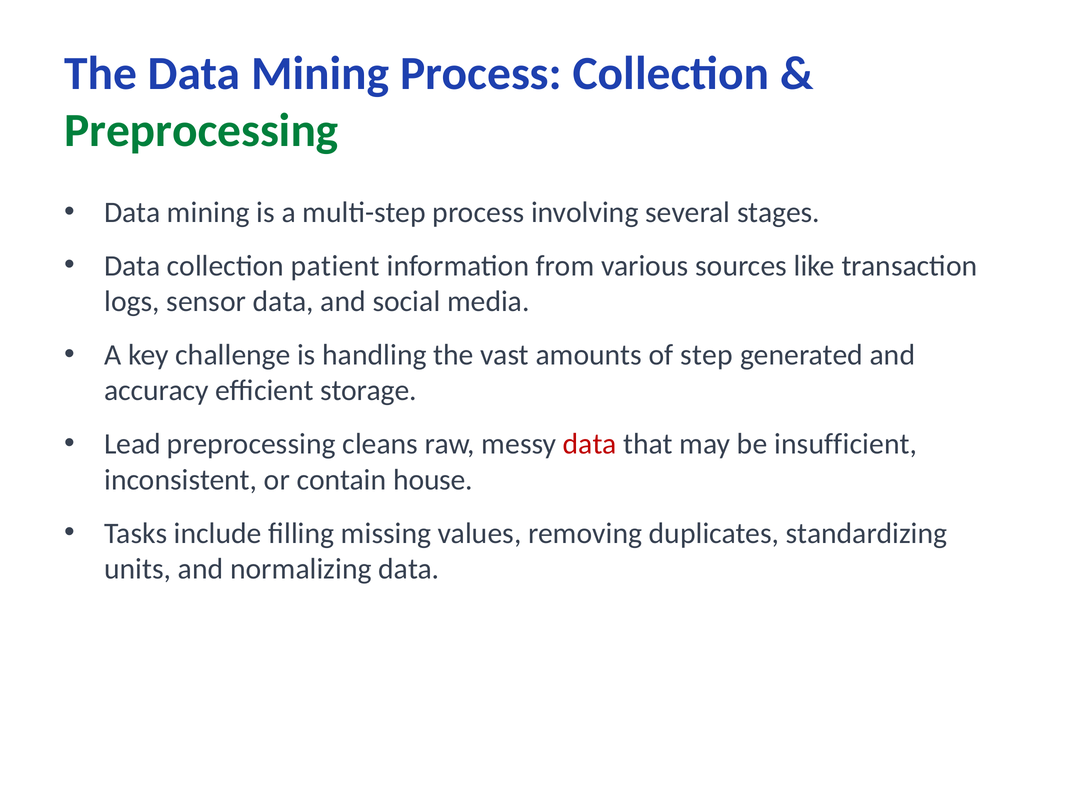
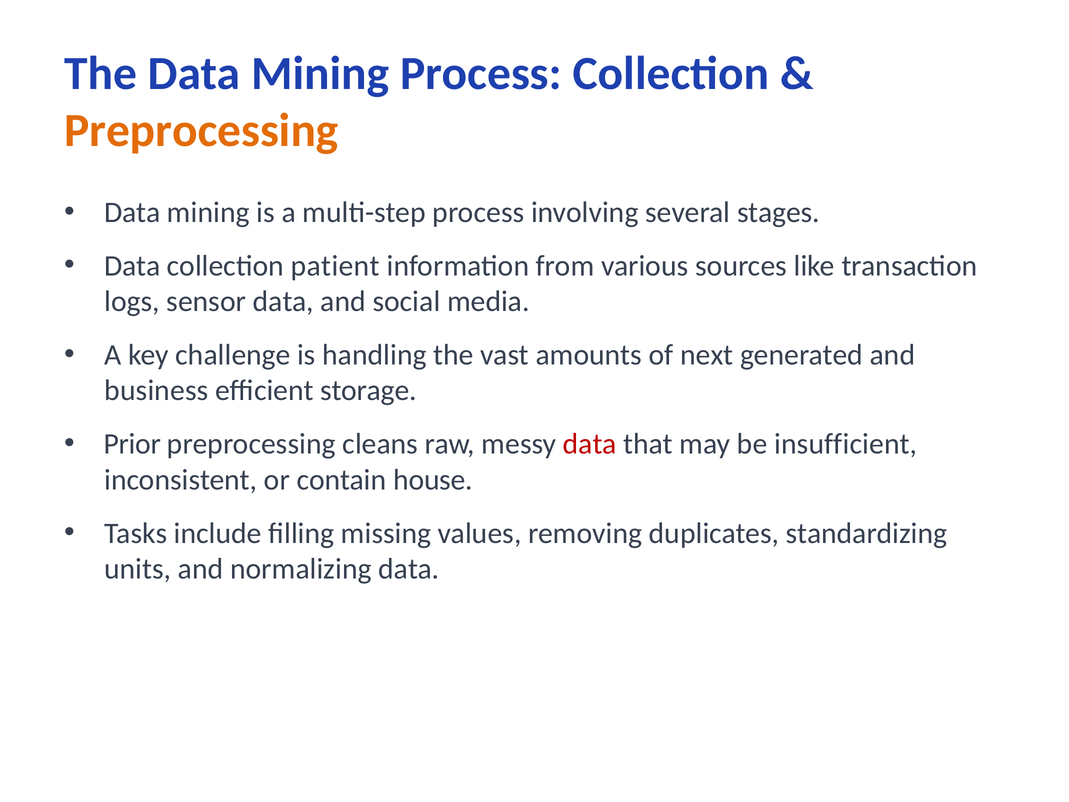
Preprocessing colour: green -> orange (201, 131)
step: step -> next (707, 355)
accuracy: accuracy -> business (156, 391)
Lead: Lead -> Prior (132, 444)
